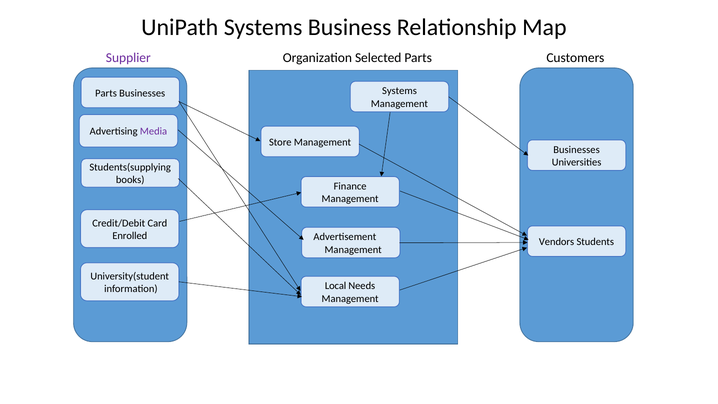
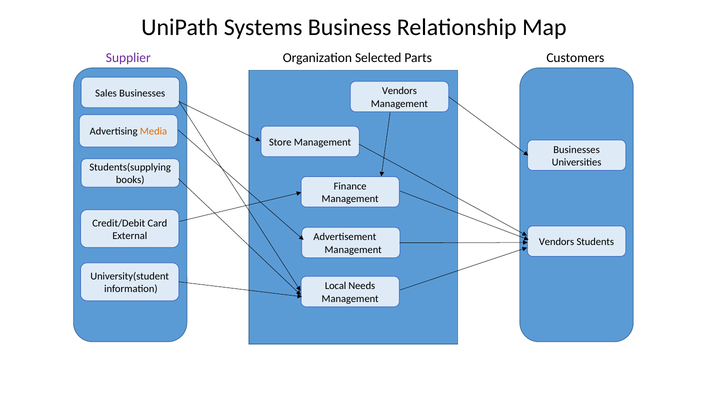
Systems: Systems -> Vendors (400, 91)
Parts: Parts -> Sales (106, 93)
Media colour: purple -> orange (154, 131)
Enrolled: Enrolled -> External (130, 236)
